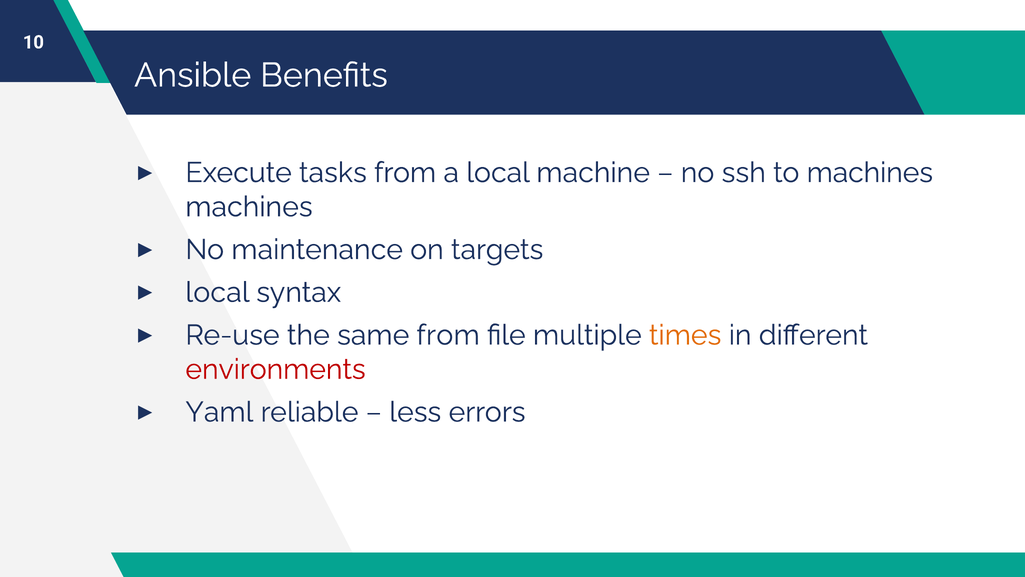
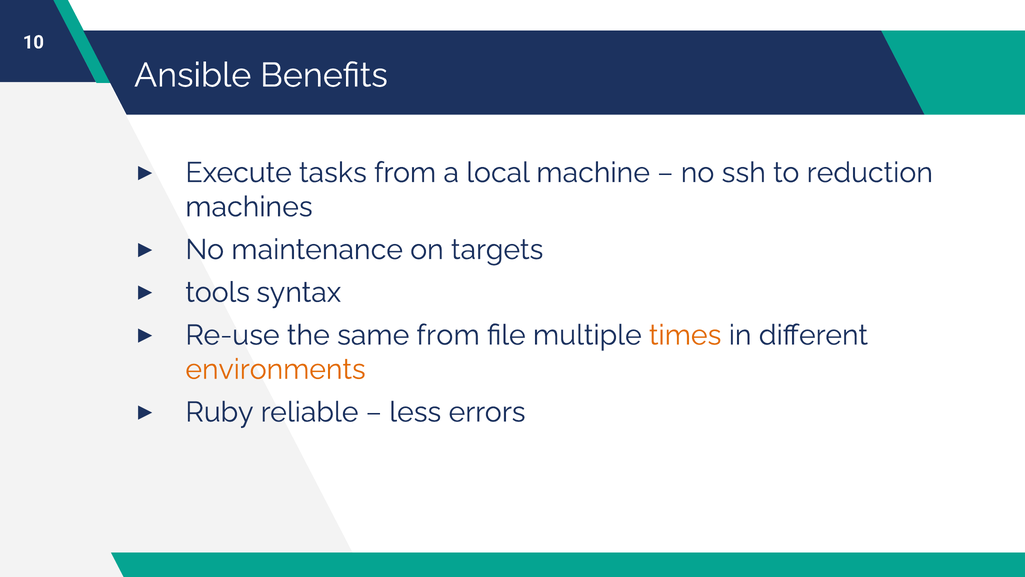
to machines: machines -> reduction (870, 173)
local: local -> tools (218, 292)
environments colour: red -> orange (276, 369)
Yaml: Yaml -> Ruby (219, 412)
